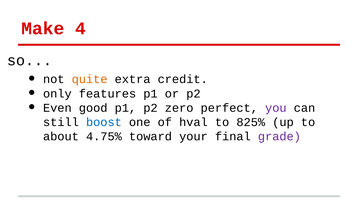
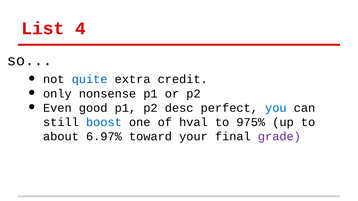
Make: Make -> List (43, 29)
quite colour: orange -> blue (90, 79)
features: features -> nonsense (108, 94)
zero: zero -> desc (179, 108)
you colour: purple -> blue (276, 108)
825%: 825% -> 975% (251, 122)
4.75%: 4.75% -> 6.97% (104, 137)
